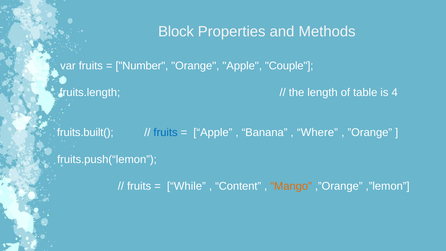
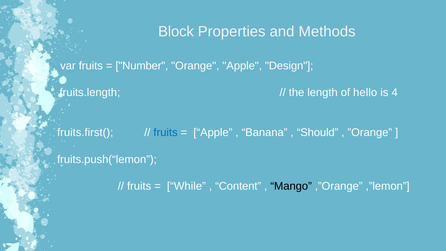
Couple: Couple -> Design (289, 66)
table: table -> hello (365, 92)
fruits.built(: fruits.built( -> fruits.first( (85, 133)
Where: Where -> Should (318, 133)
Mango colour: orange -> black (291, 186)
